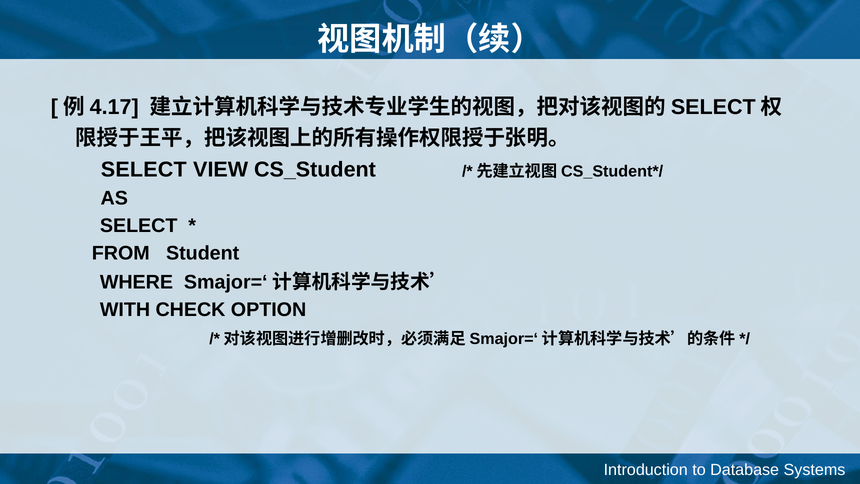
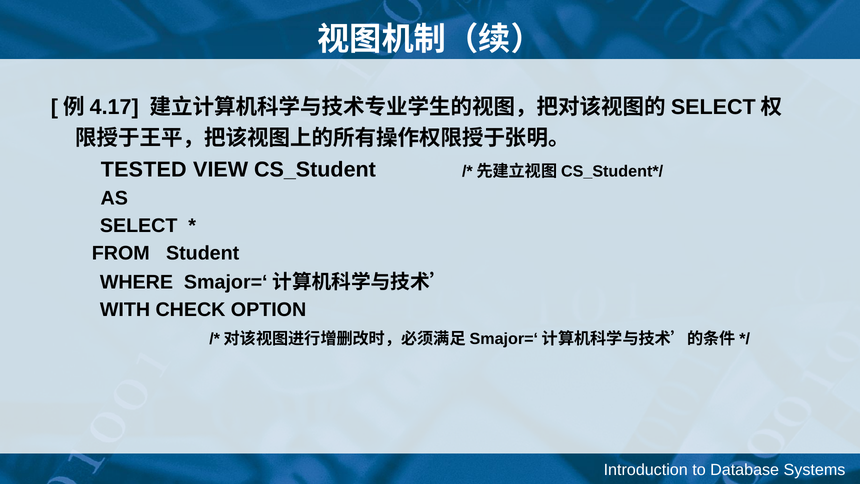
SELECT: SELECT -> TESTED (144, 169)
